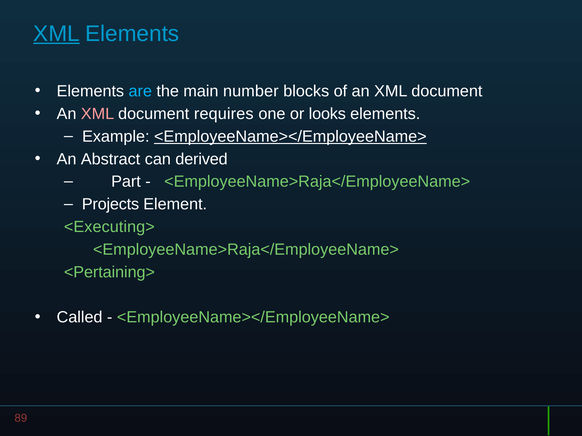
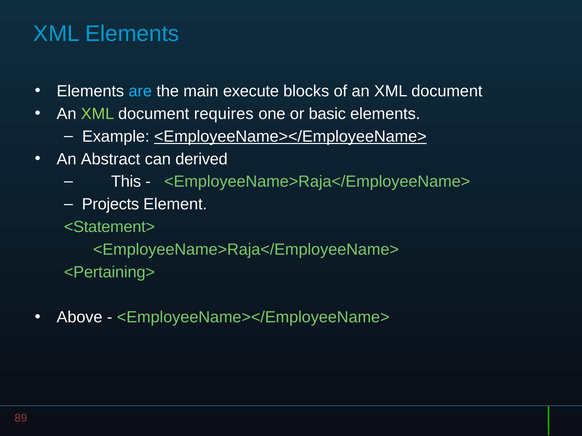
XML underline: present -> none (57, 34)
number: number -> execute (251, 91)
XML colour: pink -> light green (98, 114)
looks: looks -> basic (327, 114)
Part: Part -> This (126, 182)
<Executing>: <Executing> -> <Statement> (109, 227)
Called: Called -> Above (80, 318)
